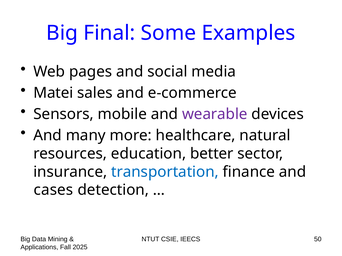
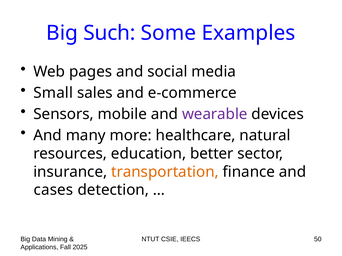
Final: Final -> Such (109, 33)
Matei: Matei -> Small (53, 93)
transportation colour: blue -> orange (165, 172)
